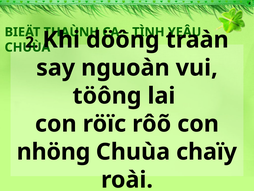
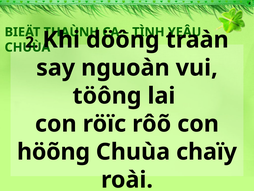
nhöng: nhöng -> höõng (54, 151)
